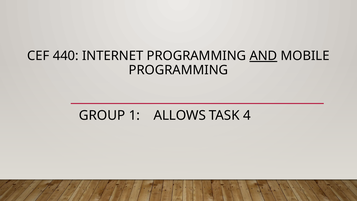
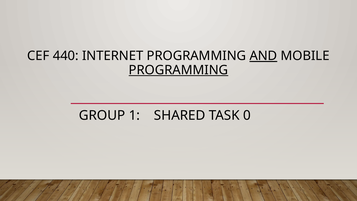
PROGRAMMING underline: none -> present (178, 70)
ALLOWS: ALLOWS -> SHARED (180, 115)
4: 4 -> 0 (247, 115)
